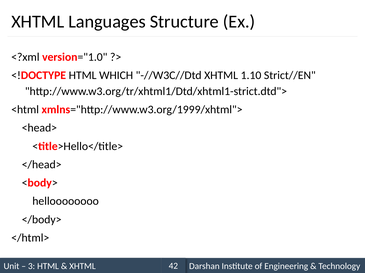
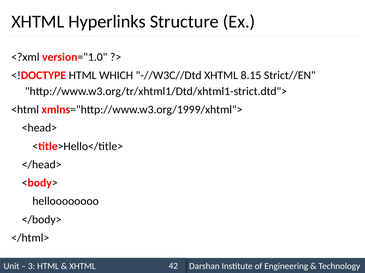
Languages: Languages -> Hyperlinks (107, 22)
1.10: 1.10 -> 8.15 (251, 76)
